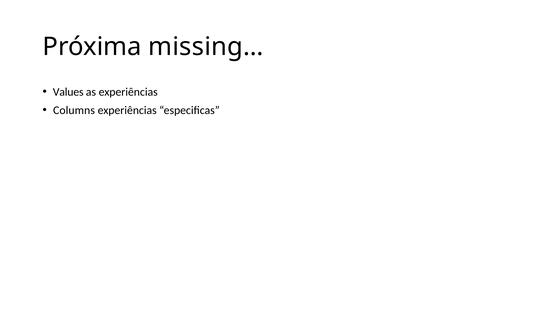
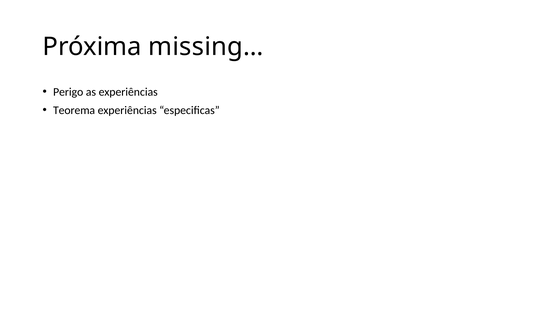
Values: Values -> Perigo (68, 92)
Columns: Columns -> Teorema (74, 110)
